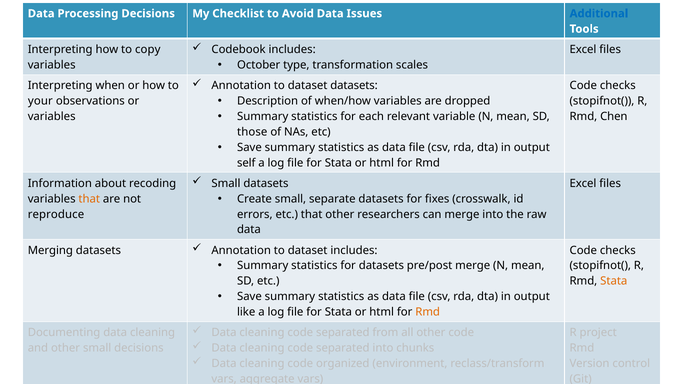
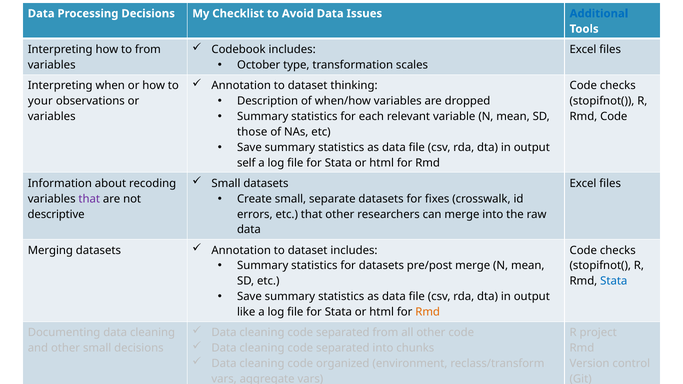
to copy: copy -> from (148, 50)
dataset datasets: datasets -> thinking (354, 86)
Chen: Chen -> Code (614, 117)
that colour: orange -> purple (89, 199)
reproduce: reproduce -> descriptive (56, 214)
Stata colour: orange -> blue (614, 281)
